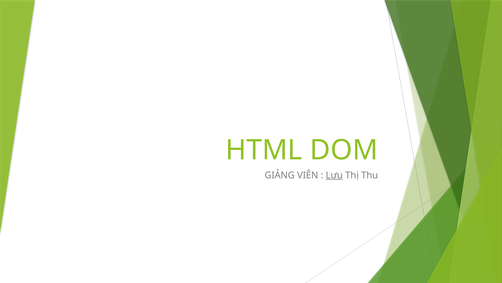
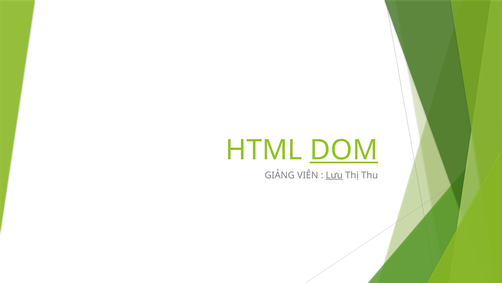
DOM underline: none -> present (344, 150)
